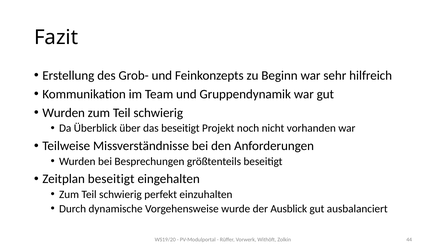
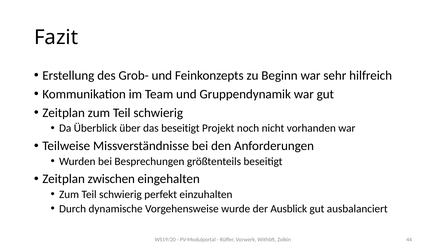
Wurden: Wurden -> Zeitplan (64, 113)
Zeitplan beseitigt: beseitigt -> zwischen (111, 179)
